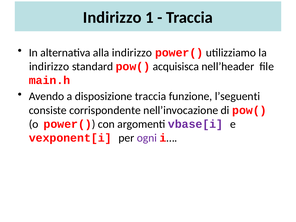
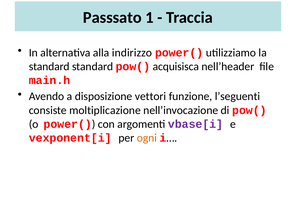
Indirizzo: Indirizzo -> Passsato (112, 18)
indirizzo: indirizzo -> standard (49, 66)
disposizione traccia: traccia -> vettori (151, 96)
corrispondente: corrispondente -> moltiplicazione (105, 110)
ogni colour: purple -> orange (147, 138)
